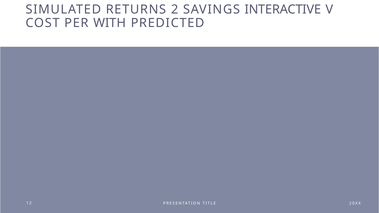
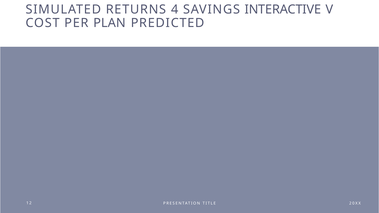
2: 2 -> 4 (175, 9)
WITH: WITH -> PLAN (110, 23)
